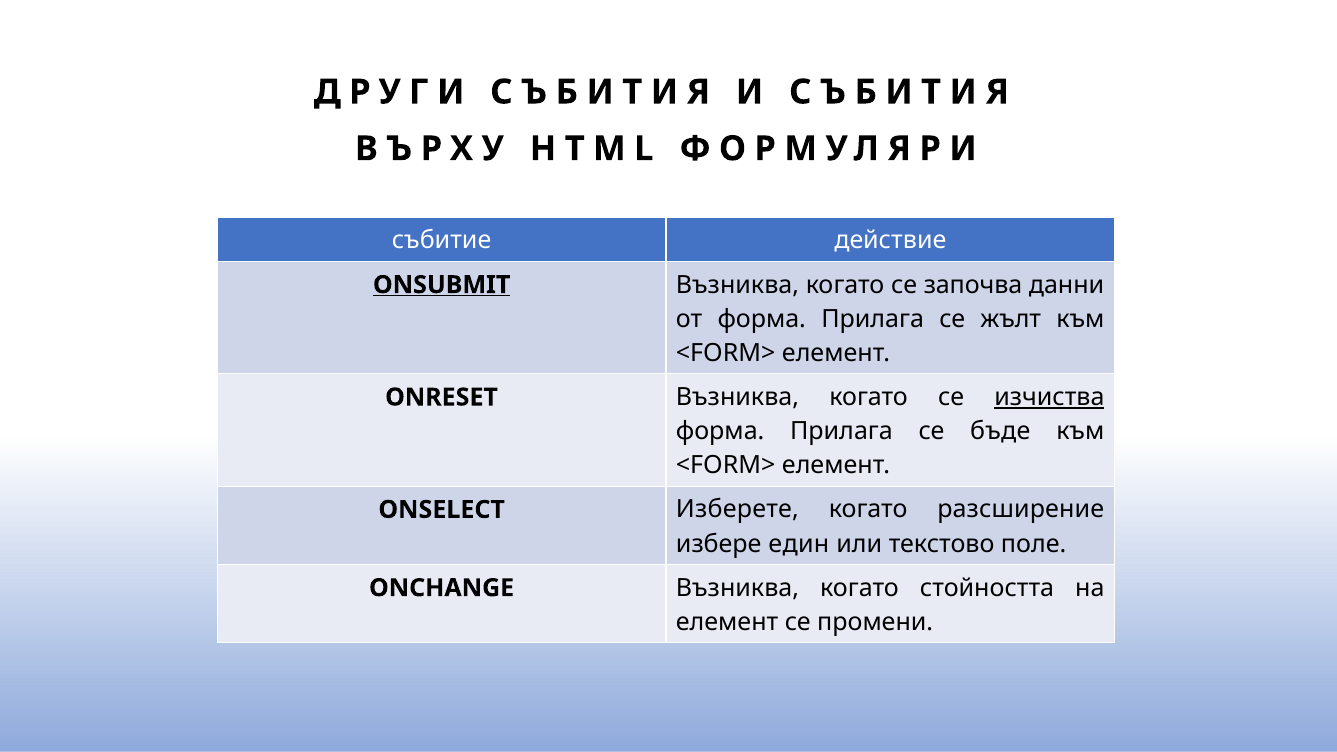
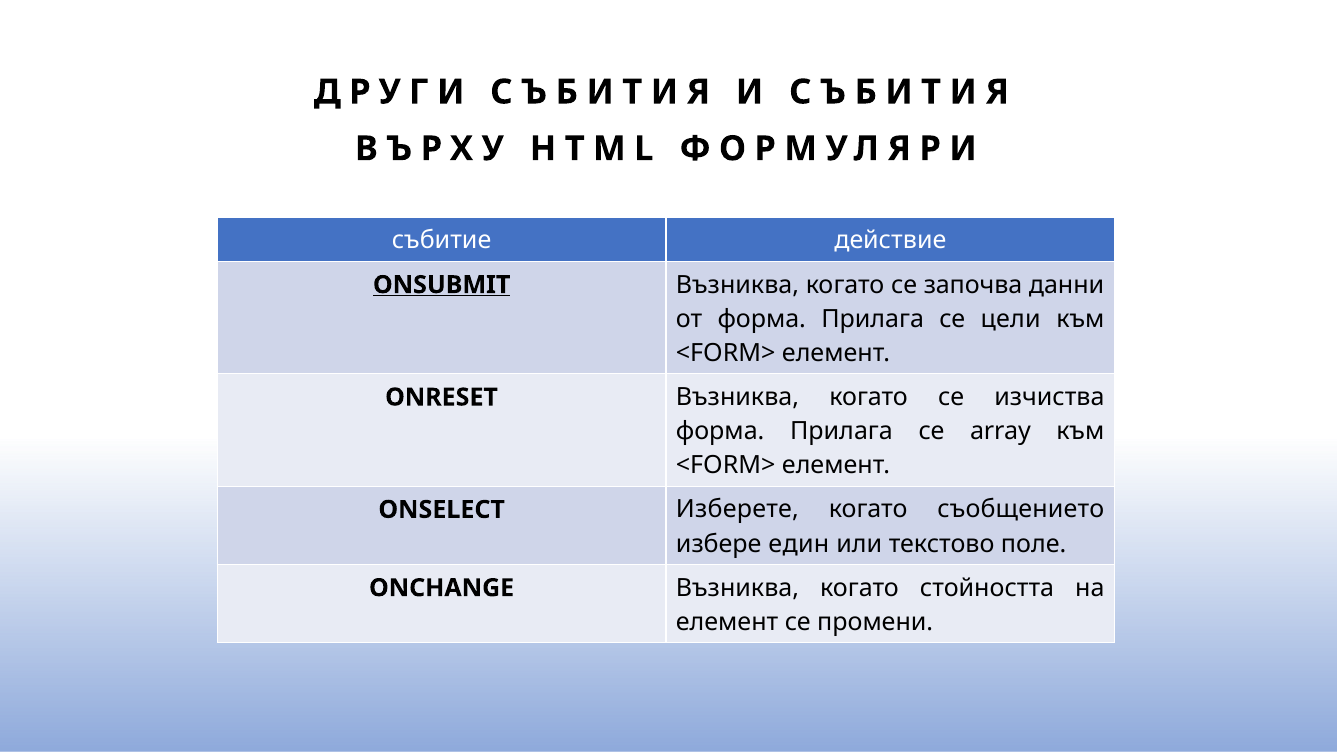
жълт: жълт -> цели (1011, 319)
изчиства underline: present -> none (1049, 397)
бъде: бъде -> array (1000, 431)
разсширение: разсширение -> съобщението (1021, 510)
